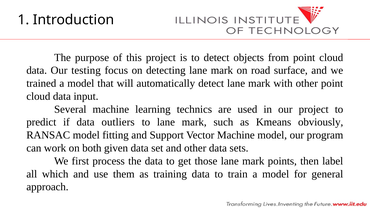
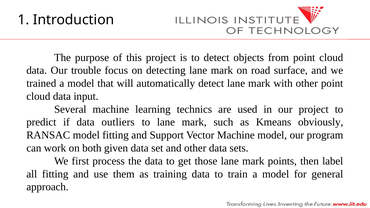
testing: testing -> trouble (86, 70)
all which: which -> fitting (55, 174)
